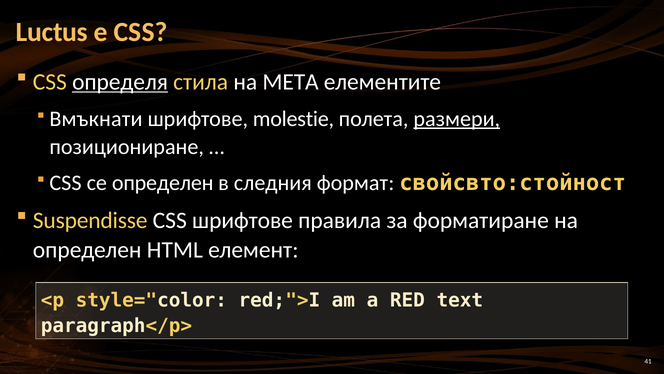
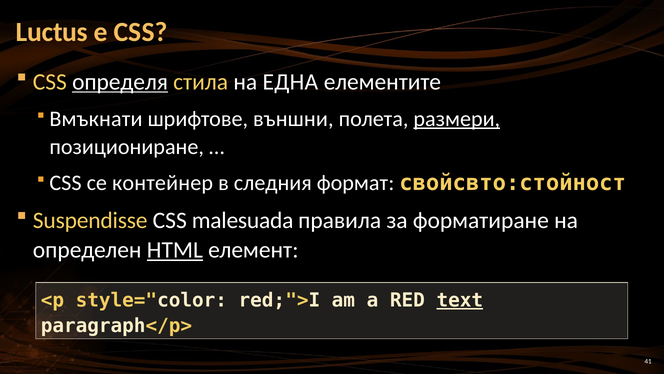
МЕТА: МЕТА -> ЕДНА (290, 82)
molestie: molestie -> външни (293, 119)
се определен: определен -> контейнер (163, 183)
CSS шрифтове: шрифтове -> malesuada (243, 220)
HTML underline: none -> present (175, 250)
text underline: none -> present (460, 300)
